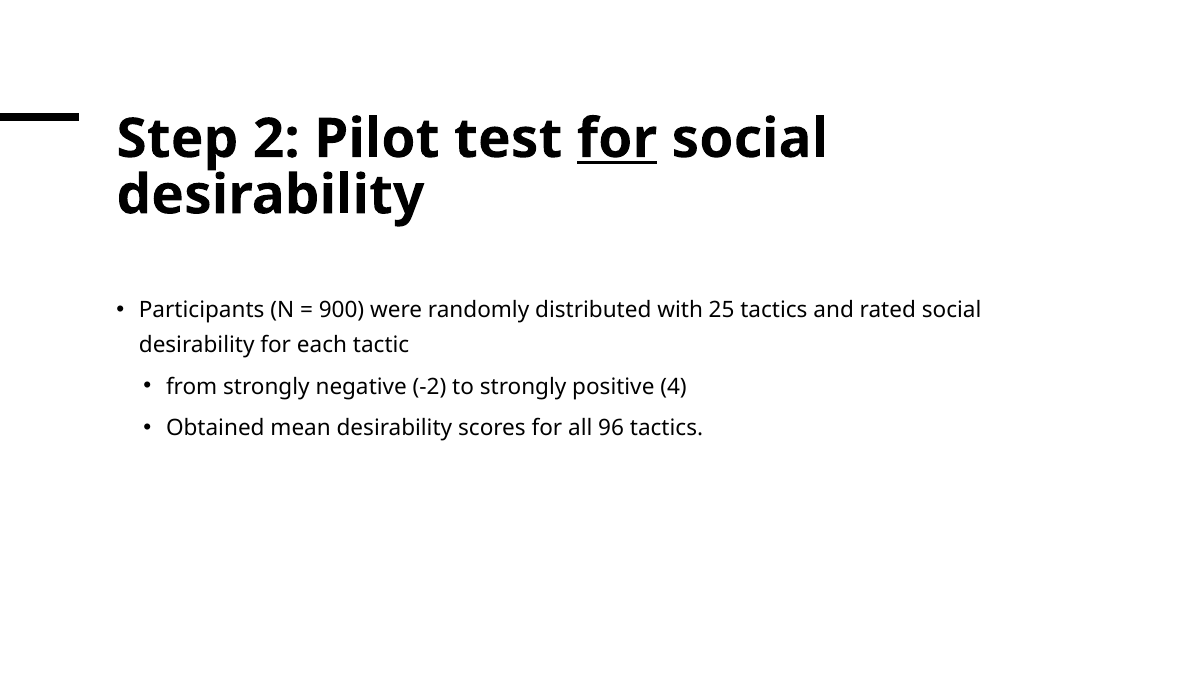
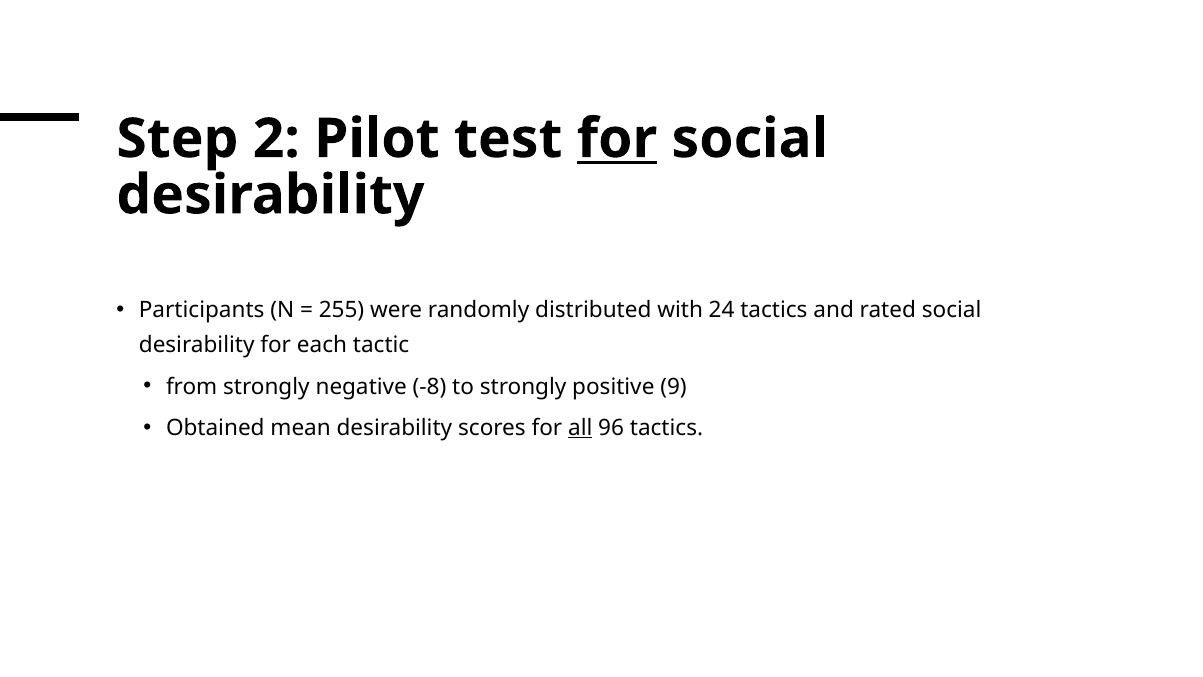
900: 900 -> 255 (342, 310)
25: 25 -> 24 (722, 310)
-2: -2 -> -8 (429, 386)
4: 4 -> 9 (673, 386)
all underline: none -> present (580, 428)
